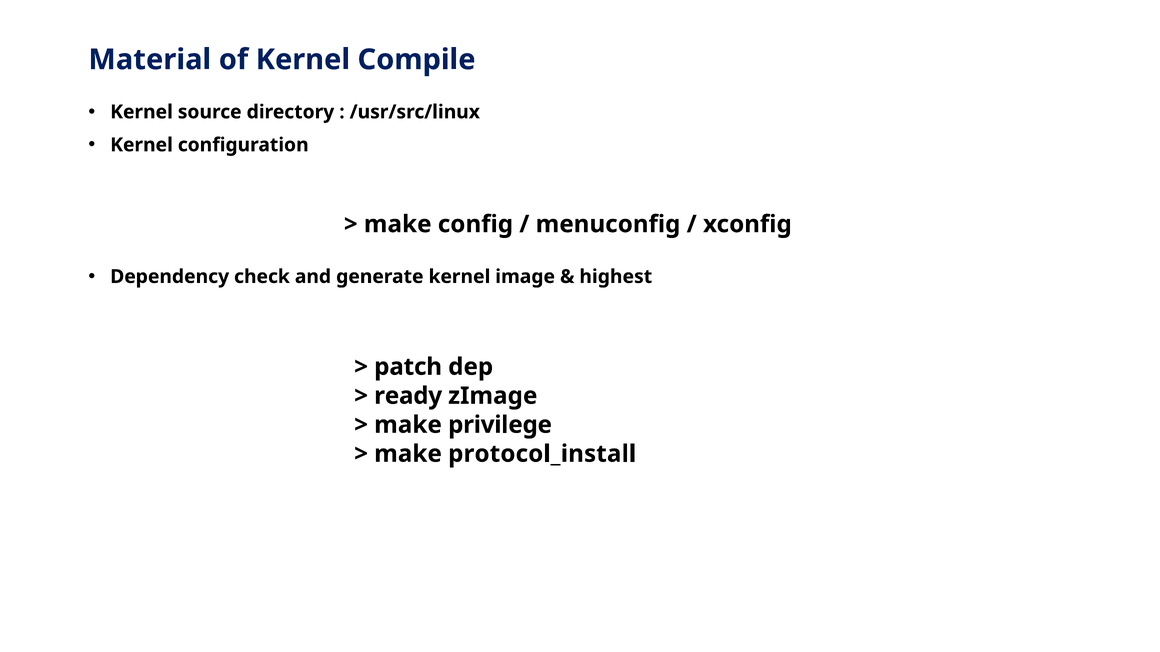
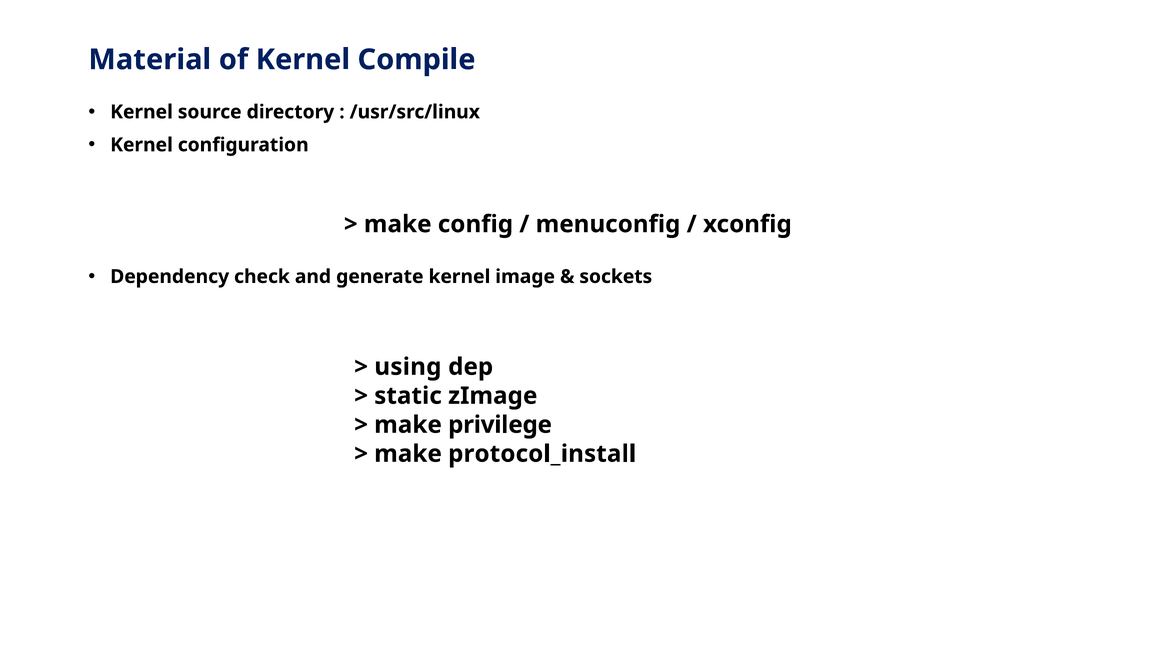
highest: highest -> sockets (616, 277)
patch: patch -> using (408, 367)
ready: ready -> static (408, 396)
